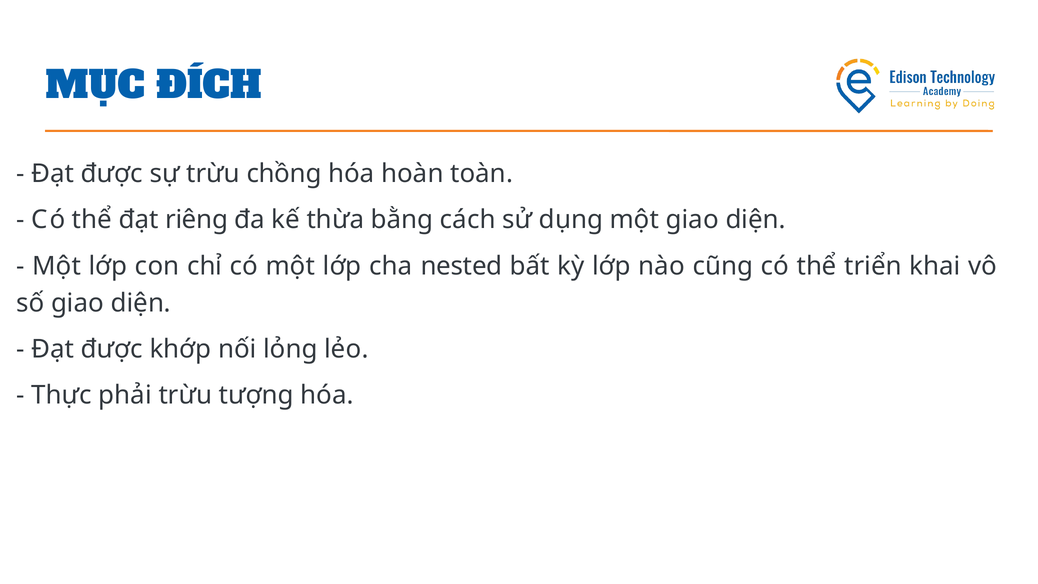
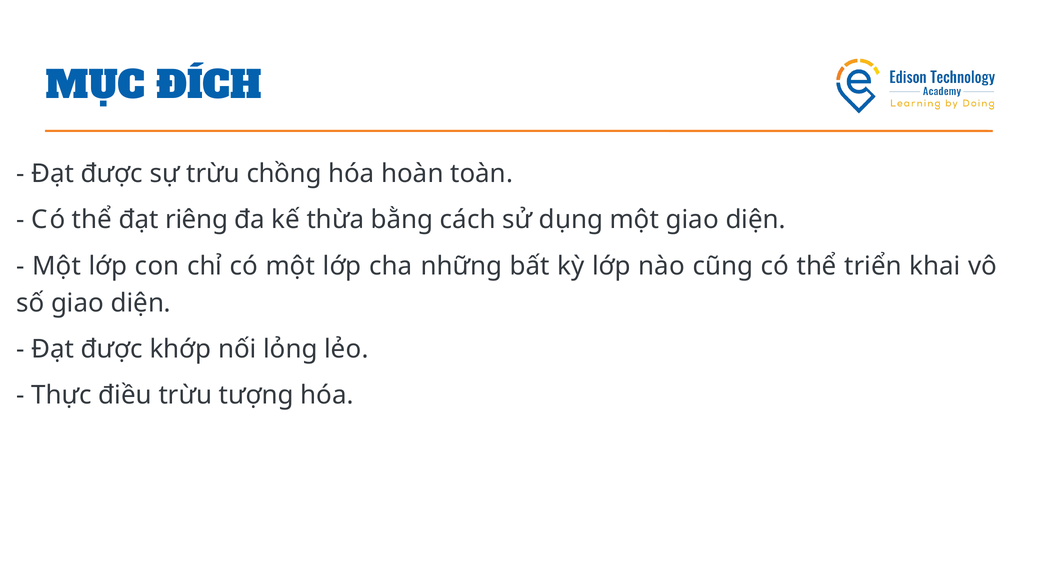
nested: nested -> những (461, 266)
phải: phải -> điều (125, 395)
